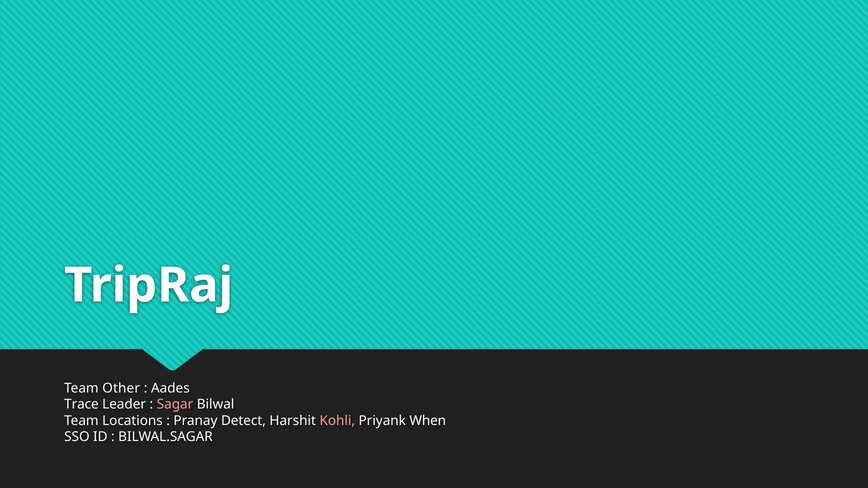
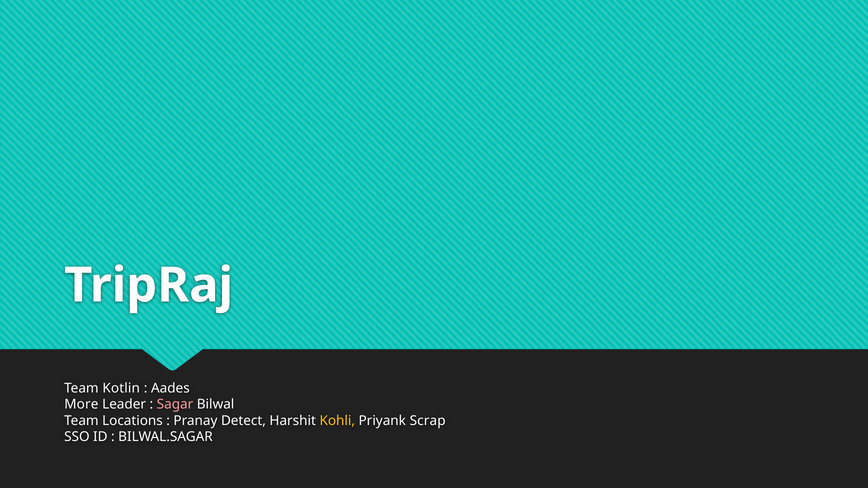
Other: Other -> Kotlin (121, 388)
Trace: Trace -> More (81, 405)
Kohli colour: pink -> yellow (337, 421)
When: When -> Scrap (428, 421)
